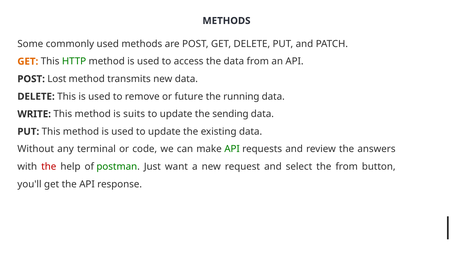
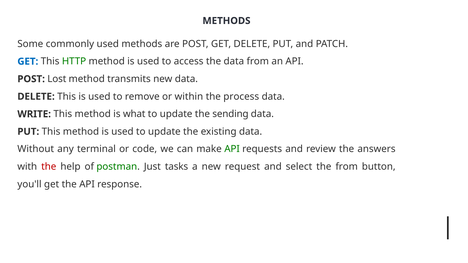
GET colour: orange -> blue (28, 62)
future: future -> within (189, 97)
running: running -> process (241, 97)
suits: suits -> what (134, 114)
want: want -> tasks (177, 167)
